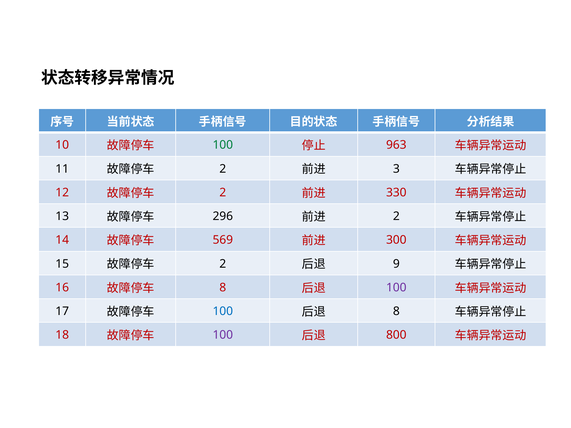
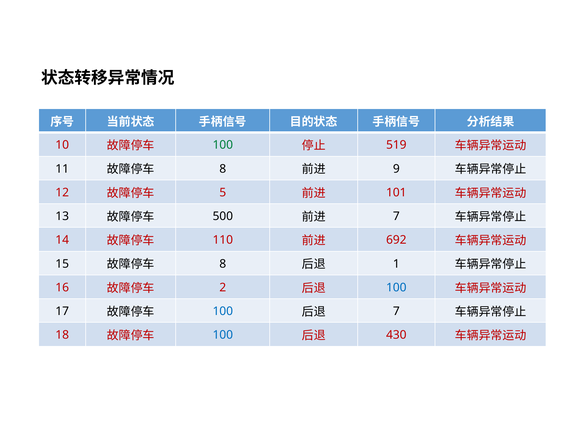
963: 963 -> 519 (396, 145)
2: 2 -> 8 (223, 169)
3: 3 -> 9 (396, 169)
2: 2 -> 5 (223, 193)
330: 330 -> 101 (396, 193)
296: 296 -> 500 (223, 216)
2: 2 -> 7 (396, 216)
569: 569 -> 110 (223, 240)
300: 300 -> 692 (396, 240)
2: 2 -> 8 (223, 264)
9: 9 -> 1 (396, 264)
8: 8 -> 2 (223, 288)
100 colour: purple -> blue (396, 288)
8: 8 -> 7 (396, 311)
100 colour: purple -> blue (223, 335)
800: 800 -> 430 (396, 335)
